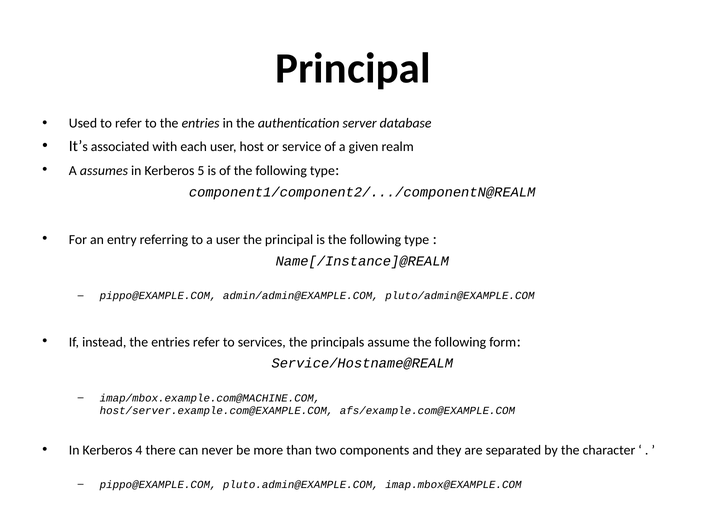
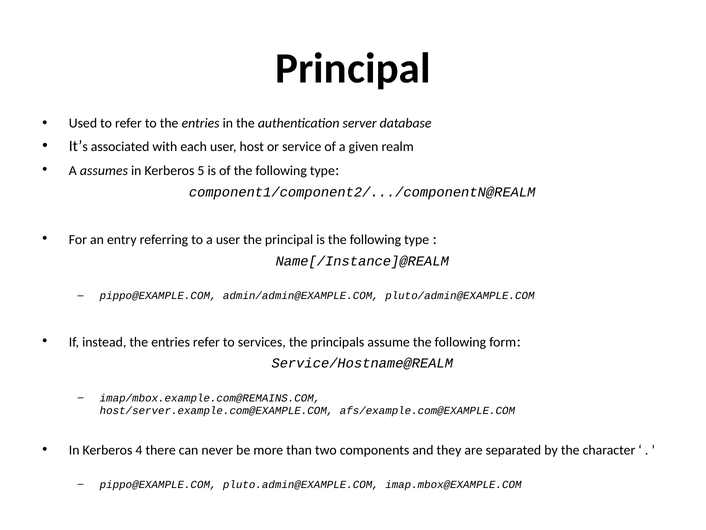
imap/mbox.example.com@MACHINE.COM: imap/mbox.example.com@MACHINE.COM -> imap/mbox.example.com@REMAINS.COM (210, 398)
